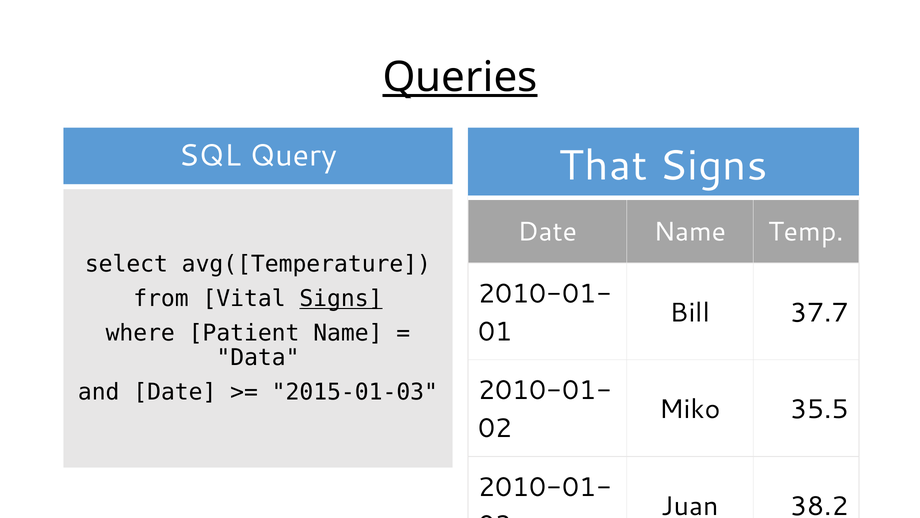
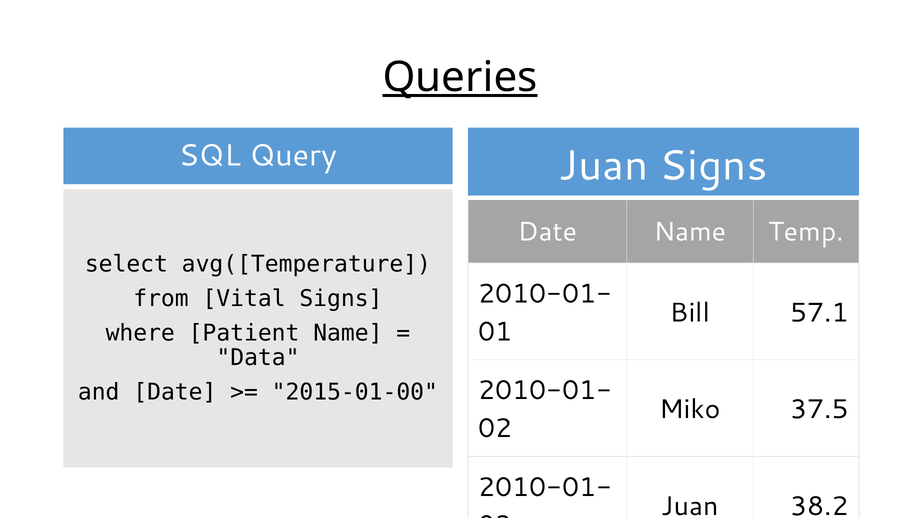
That: That -> Juan (604, 166)
Signs underline: present -> none (341, 298)
37.7: 37.7 -> 57.1 (819, 313)
2015-01-03: 2015-01-03 -> 2015-01-00 (355, 392)
35.5: 35.5 -> 37.5 (819, 409)
